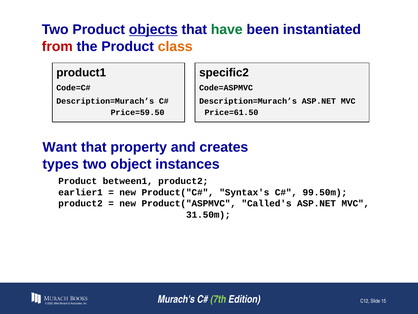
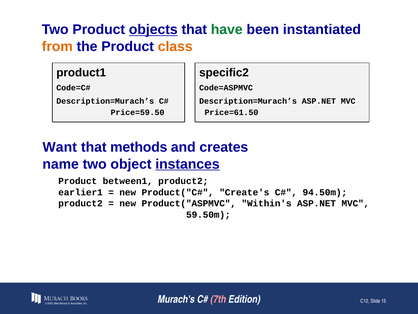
from colour: red -> orange (57, 46)
property: property -> methods (139, 147)
types: types -> name (61, 164)
instances underline: none -> present (187, 164)
Syntax's: Syntax's -> Create's (244, 192)
99.50m: 99.50m -> 94.50m (325, 192)
Called's: Called's -> Within's (267, 203)
31.50m: 31.50m -> 59.50m (208, 214)
7th colour: light green -> pink (218, 299)
